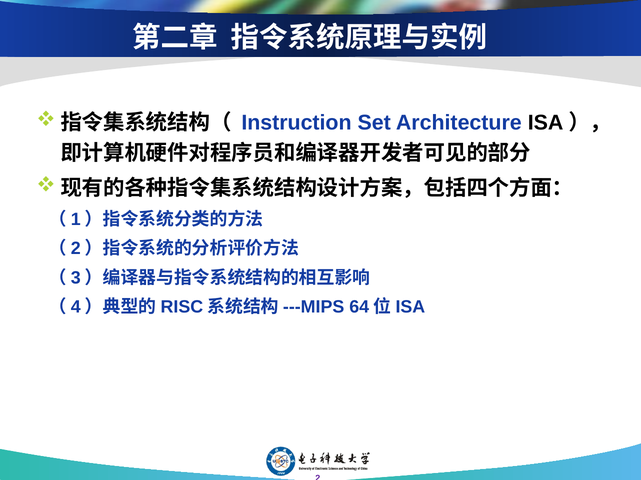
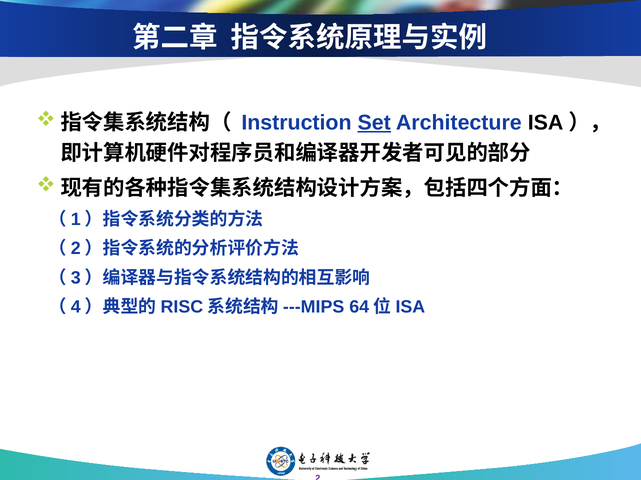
Set underline: none -> present (374, 123)
